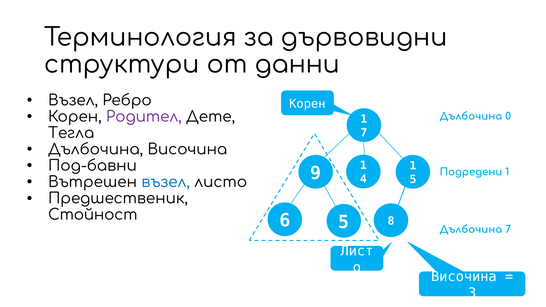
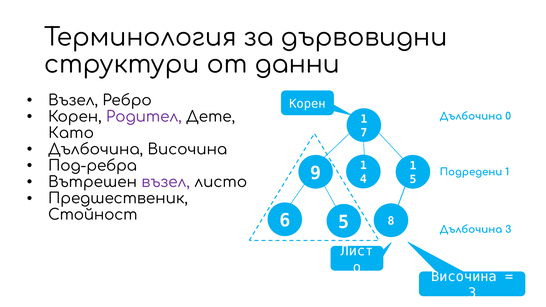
Тегла: Тегла -> Като (71, 133)
Под-бавни: Под-бавни -> Под-ребра (93, 166)
възел colour: blue -> purple (166, 182)
Дълбочина 7: 7 -> 3 (508, 230)
